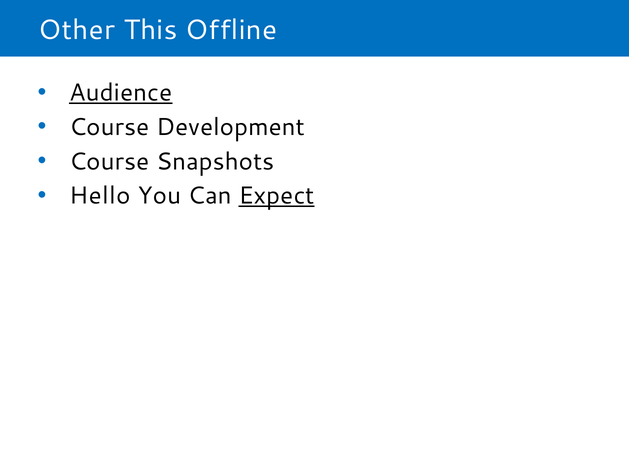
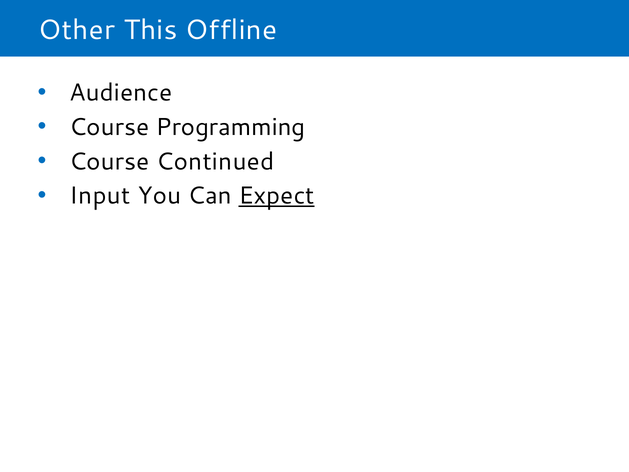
Audience underline: present -> none (121, 93)
Development: Development -> Programming (231, 127)
Snapshots: Snapshots -> Continued (215, 161)
Hello: Hello -> Input (100, 196)
